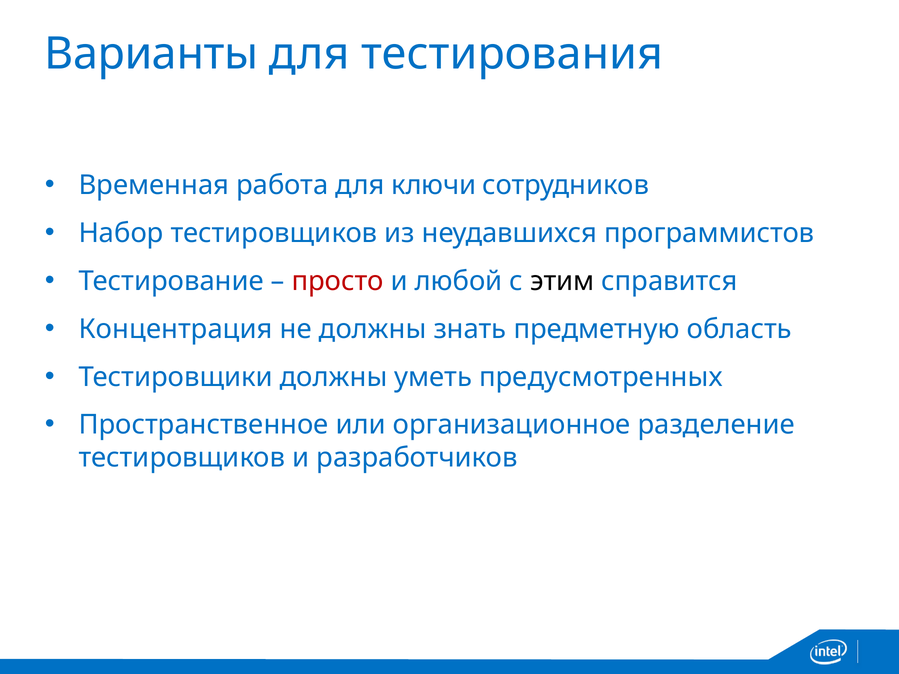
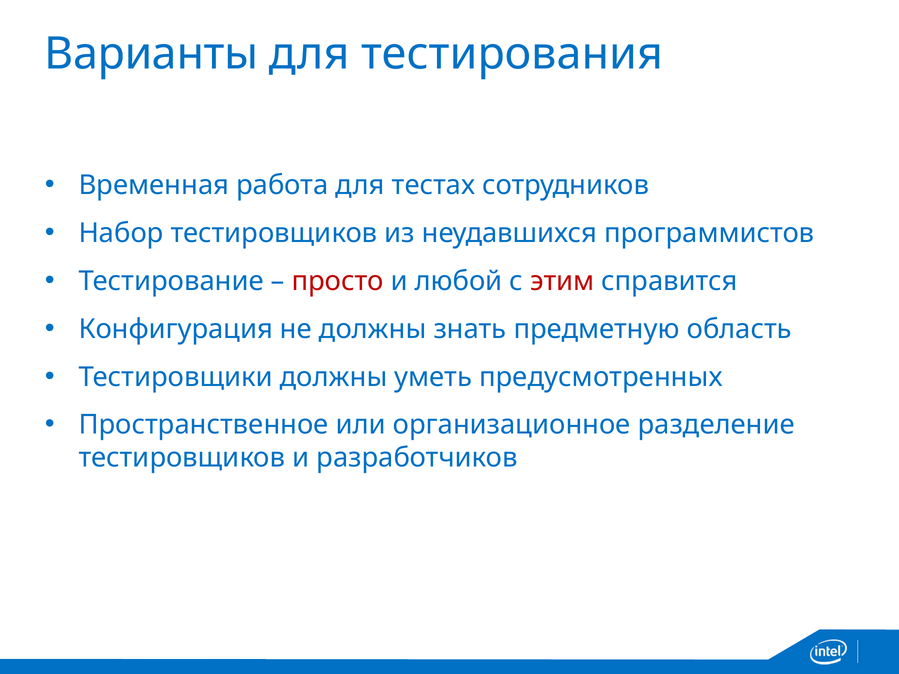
ключи: ключи -> тестах (434, 185)
этим colour: black -> red (562, 281)
Концентрация: Концентрация -> Конфигурация (176, 329)
